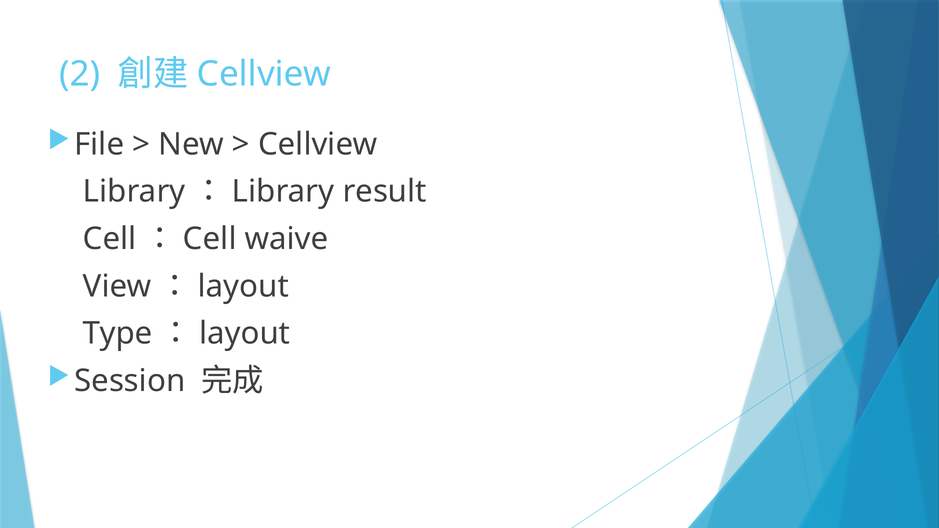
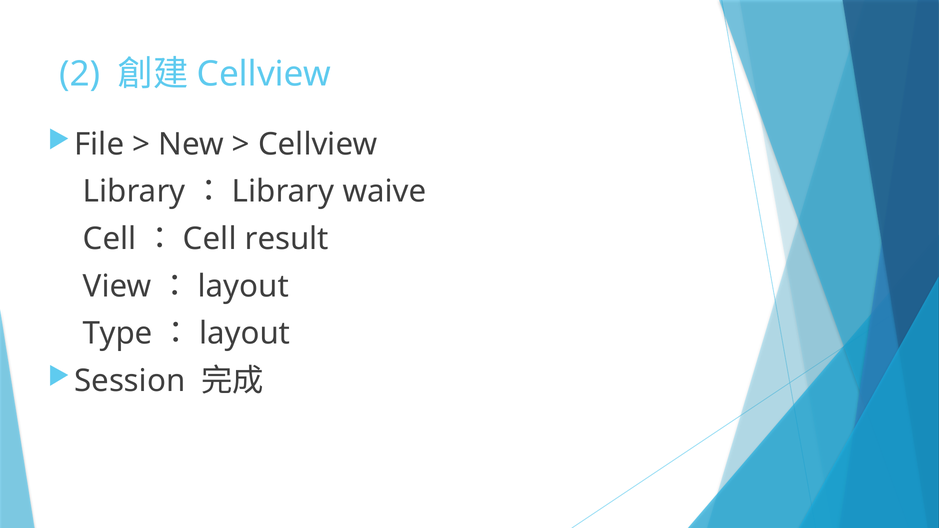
result: result -> waive (385, 192)
waive: waive -> result (287, 239)
